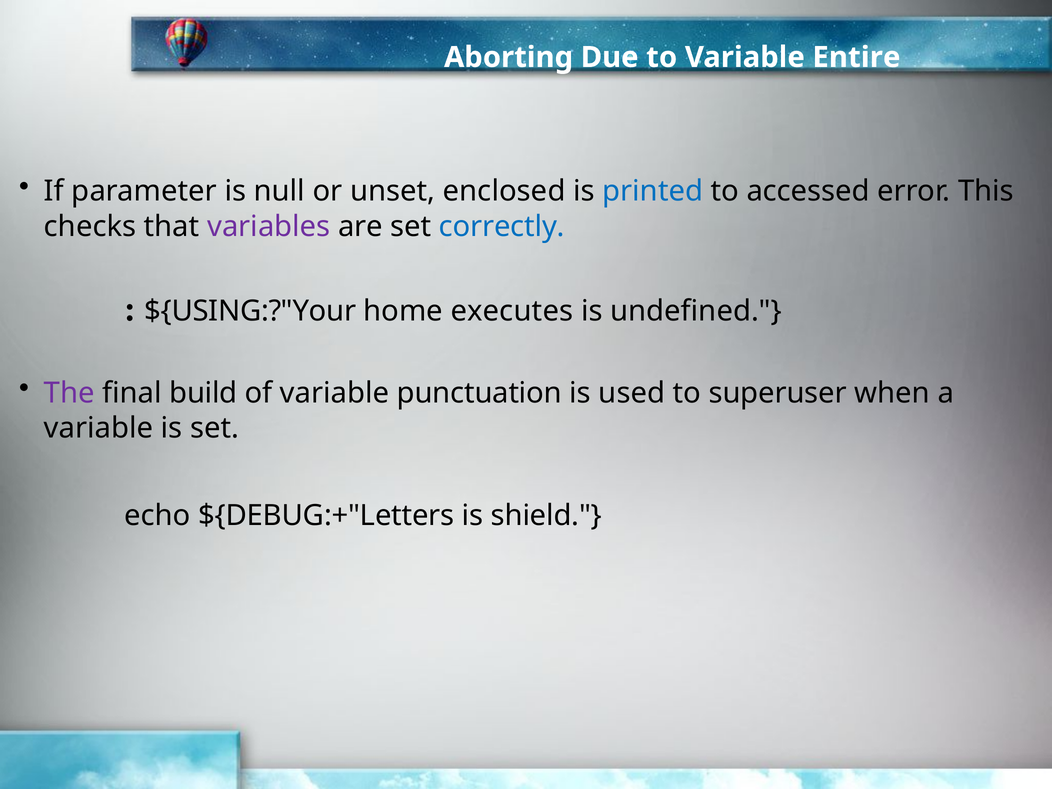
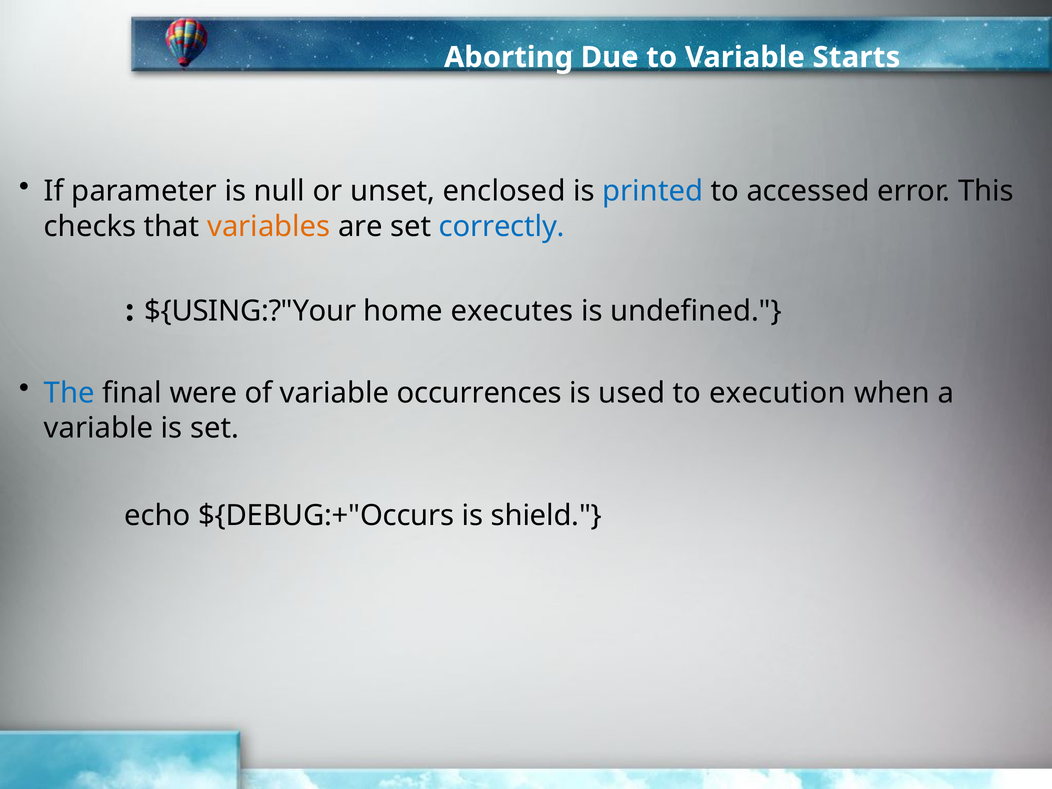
Entire: Entire -> Starts (856, 57)
variables colour: purple -> orange (269, 226)
The colour: purple -> blue (69, 393)
build: build -> were (203, 393)
punctuation: punctuation -> occurrences (479, 393)
superuser: superuser -> execution (778, 393)
${DEBUG:+"Letters: ${DEBUG:+"Letters -> ${DEBUG:+"Occurs (326, 516)
